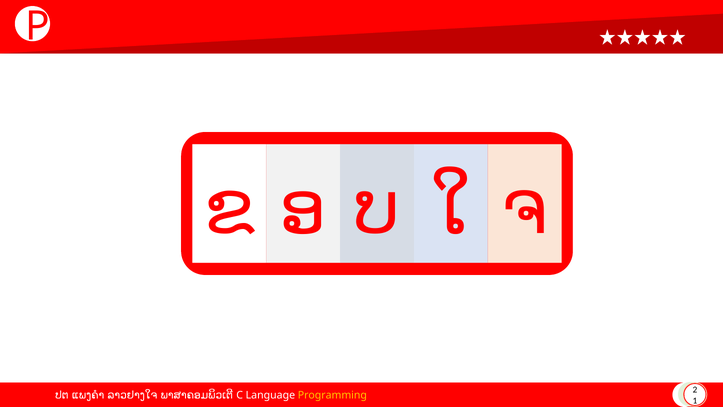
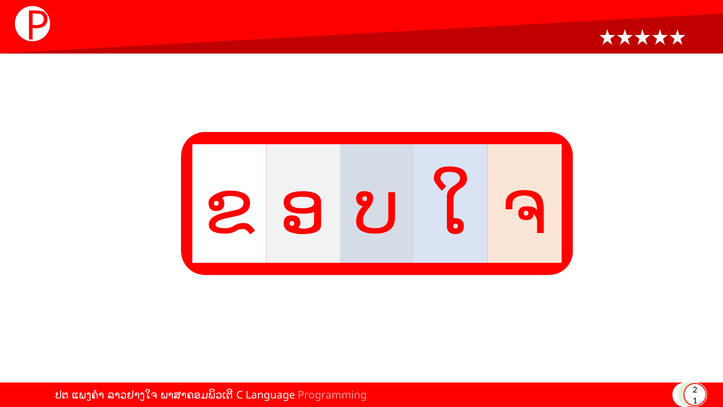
Programming colour: yellow -> pink (332, 395)
